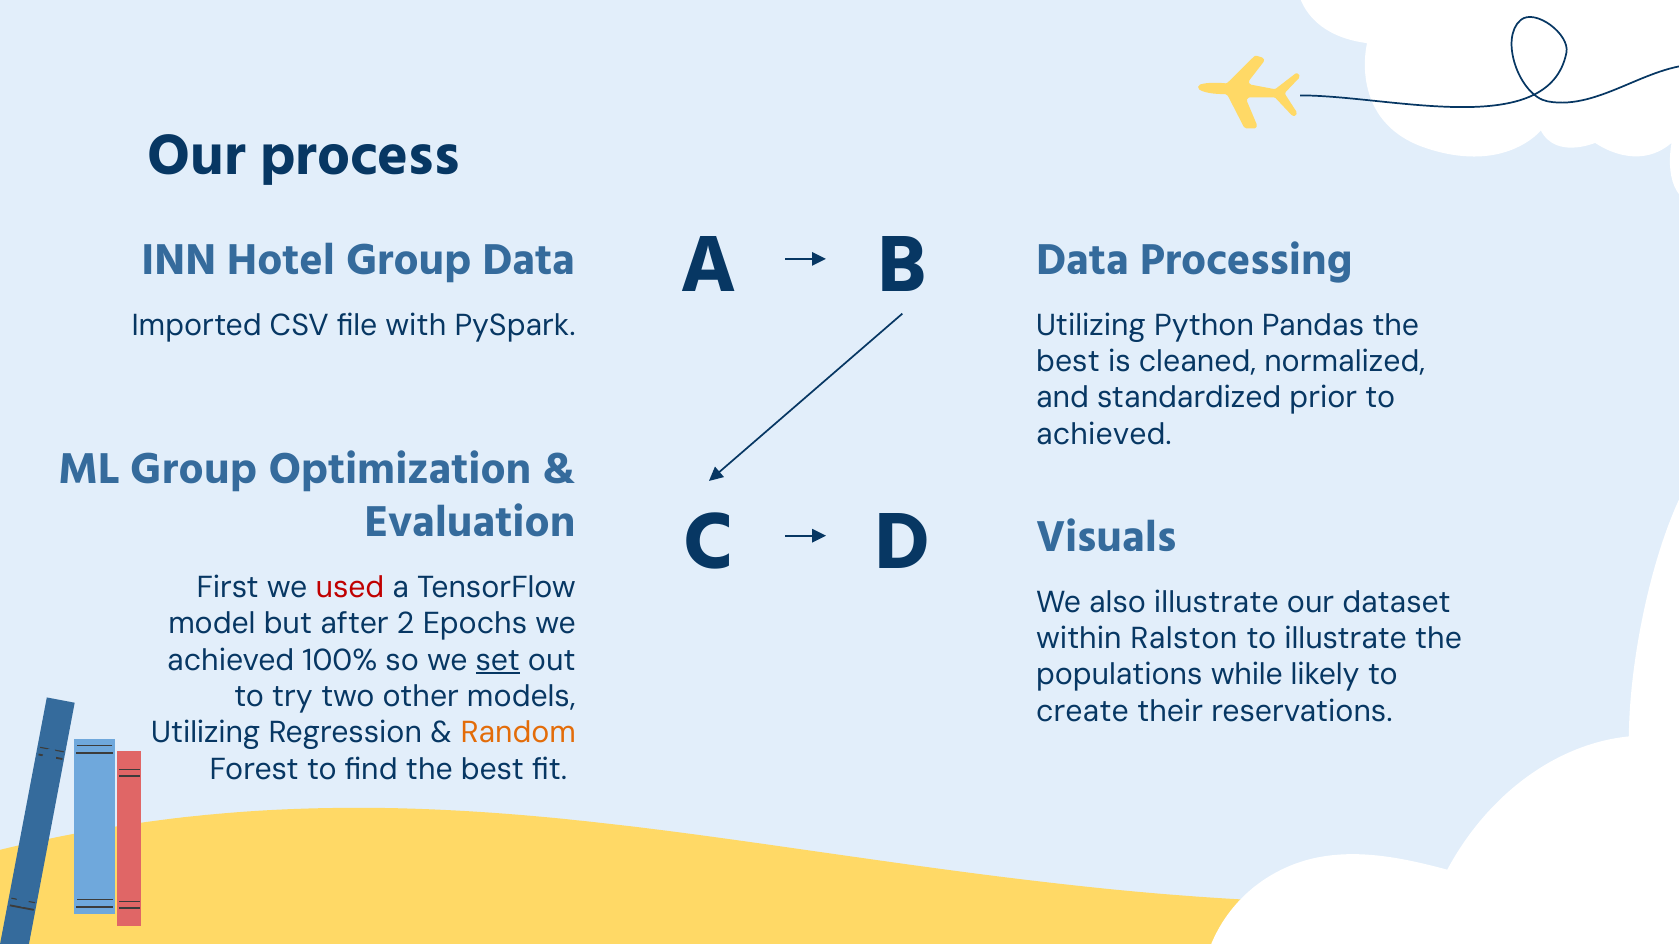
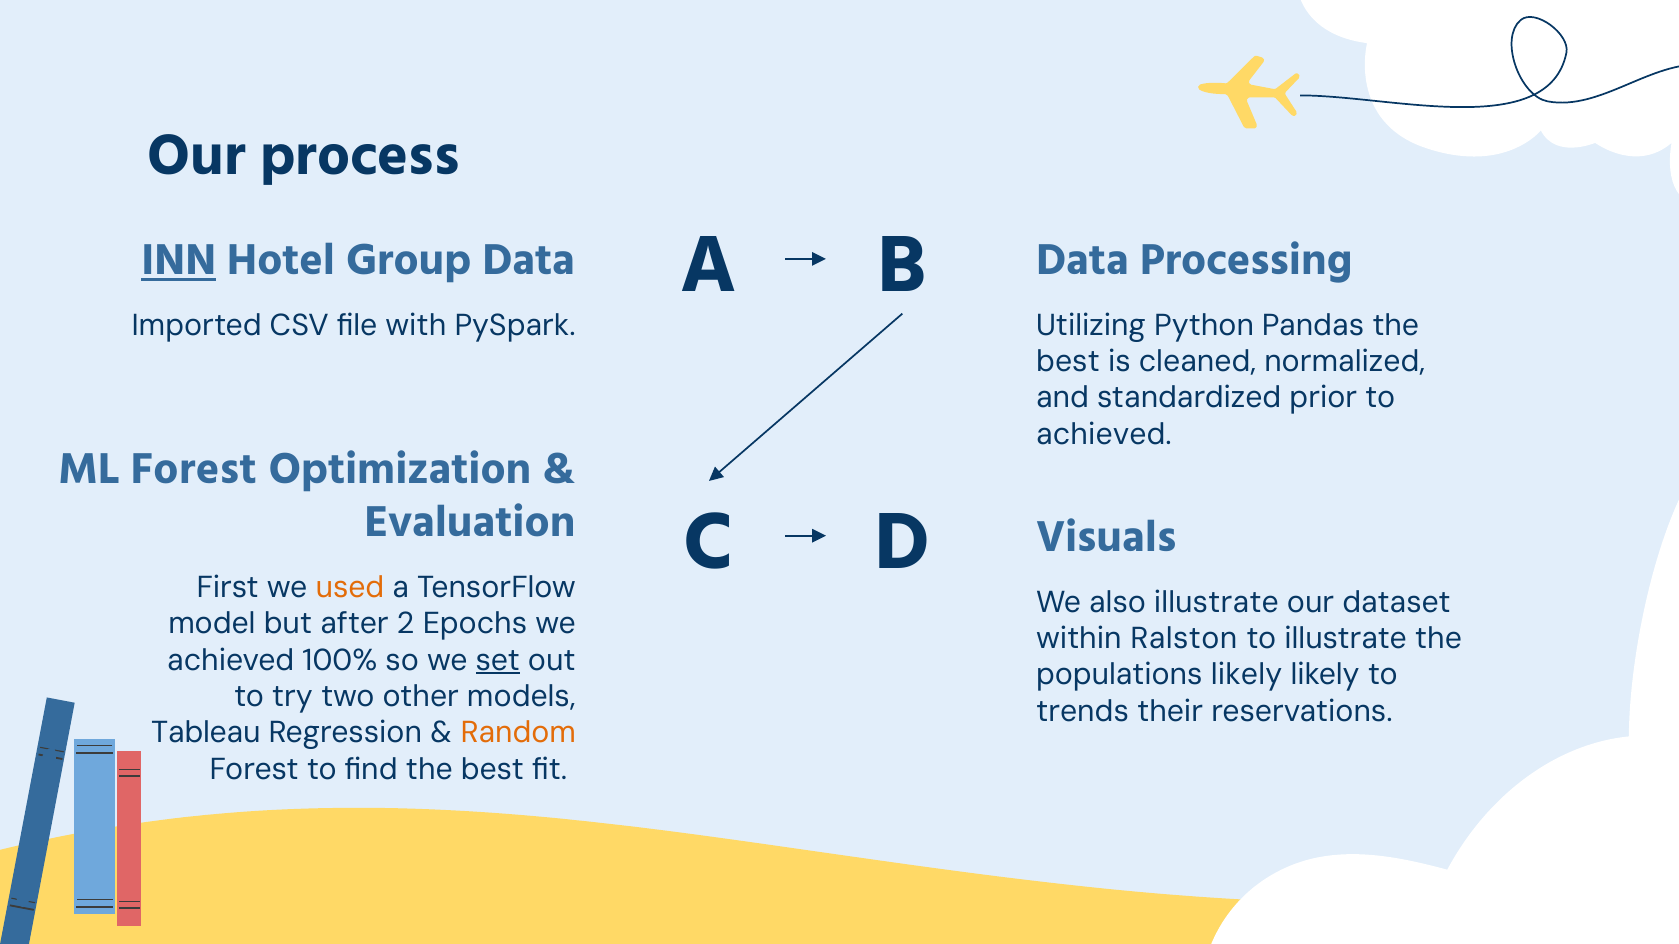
INN underline: none -> present (179, 260)
ML Group: Group -> Forest (194, 469)
used colour: red -> orange (350, 587)
populations while: while -> likely (1247, 675)
create: create -> trends (1083, 712)
Utilizing: Utilizing -> Tableau (206, 733)
